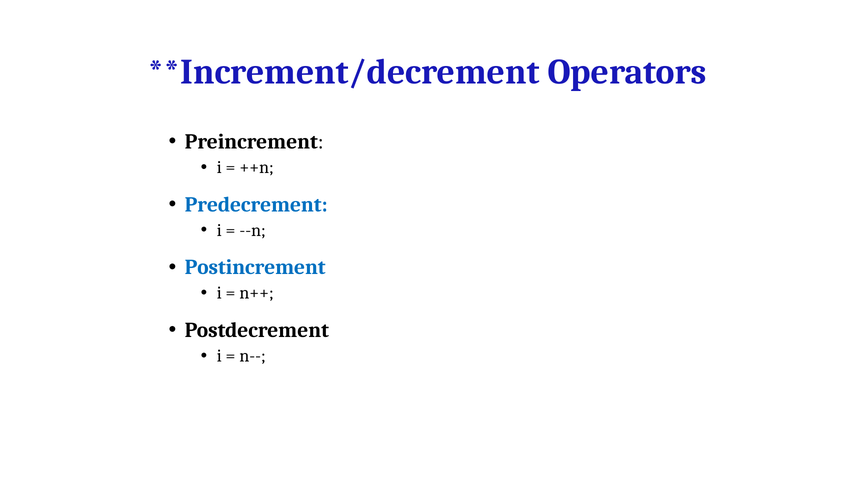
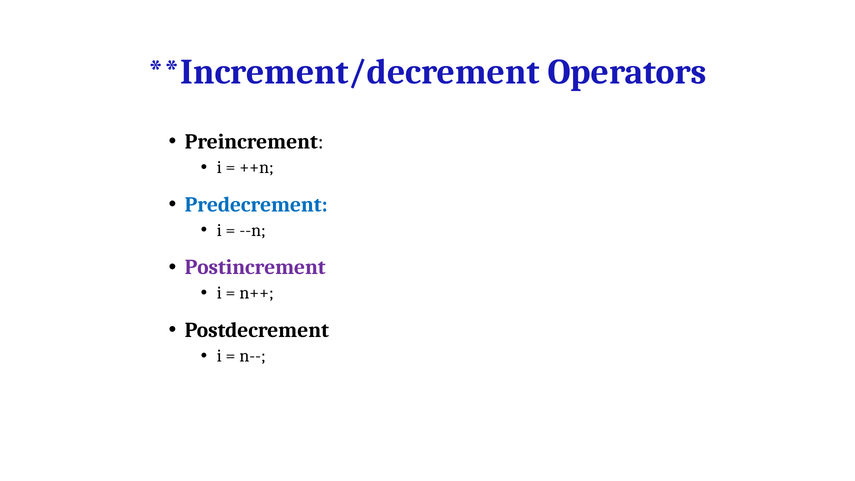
Postincrement colour: blue -> purple (255, 267)
